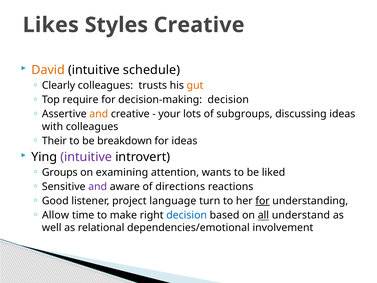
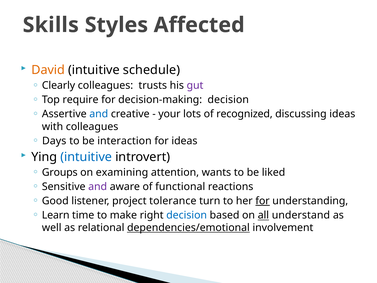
Likes: Likes -> Skills (51, 25)
Styles Creative: Creative -> Affected (199, 25)
gut colour: orange -> purple (195, 85)
and colour: orange -> blue (99, 114)
subgroups: subgroups -> recognized (244, 114)
Their: Their -> Days (54, 141)
breakdown: breakdown -> interaction (124, 141)
intuitive colour: purple -> blue (86, 157)
directions: directions -> functional (180, 186)
language: language -> tolerance (173, 201)
Allow: Allow -> Learn (56, 215)
dependencies/emotional underline: none -> present (188, 228)
